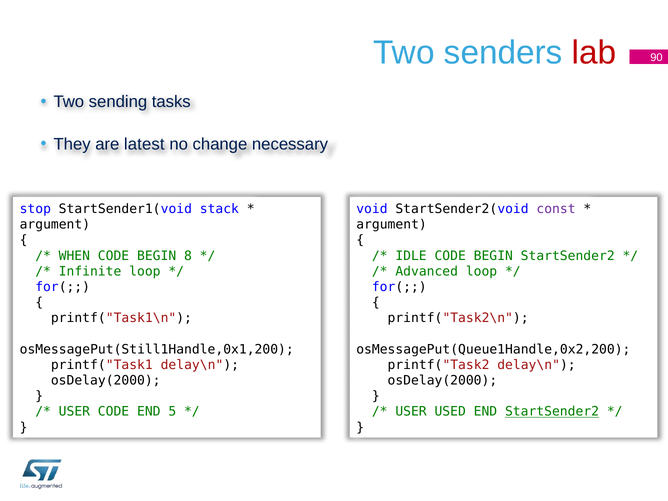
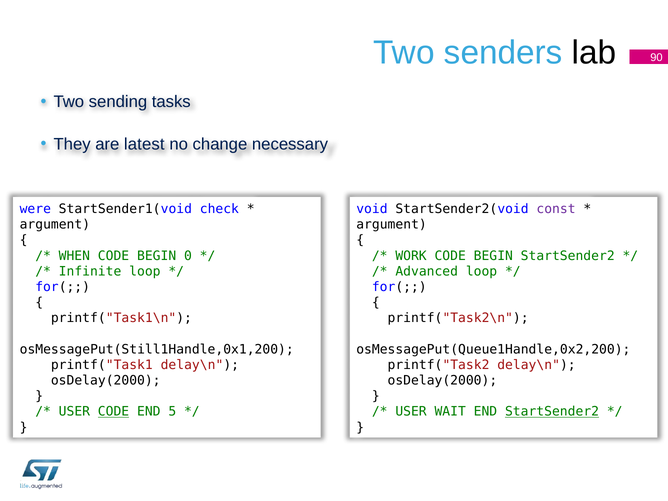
lab colour: red -> black (594, 53)
stop: stop -> were (35, 209)
stack: stack -> check (219, 209)
8: 8 -> 0 (188, 256)
IDLE: IDLE -> WORK (411, 256)
CODE underline: none -> present (114, 412)
USED: USED -> WAIT (450, 412)
